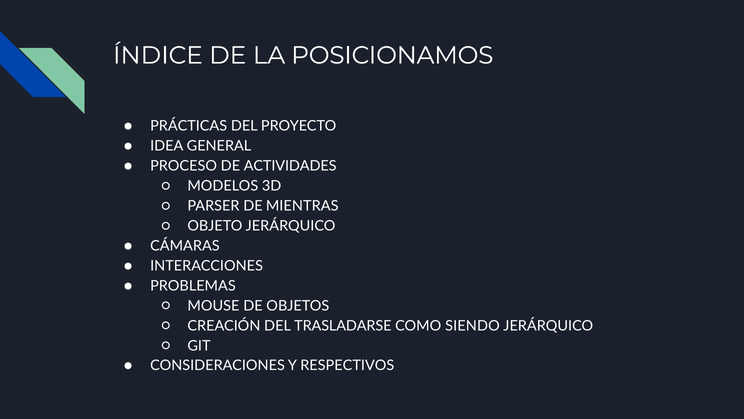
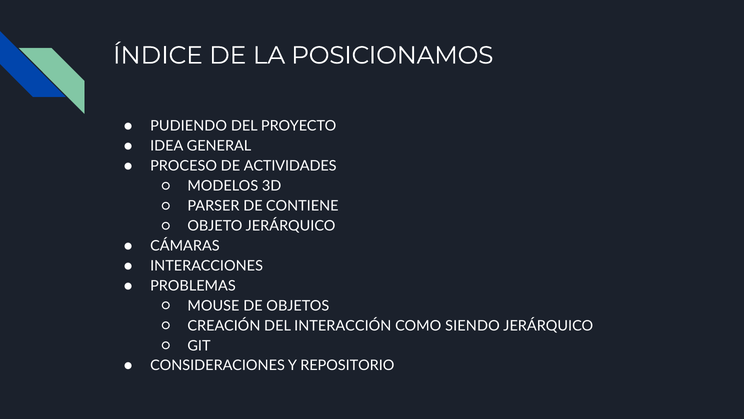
PRÁCTICAS: PRÁCTICAS -> PUDIENDO (189, 126)
MIENTRAS: MIENTRAS -> CONTIENE (302, 206)
TRASLADARSE: TRASLADARSE -> INTERACCIÓN (343, 325)
RESPECTIVOS: RESPECTIVOS -> REPOSITORIO (347, 365)
